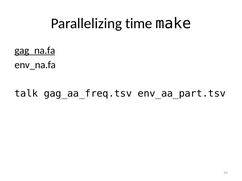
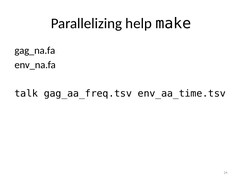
time: time -> help (139, 23)
gag_na.fa underline: present -> none (35, 51)
env_aa_part.tsv: env_aa_part.tsv -> env_aa_time.tsv (182, 94)
